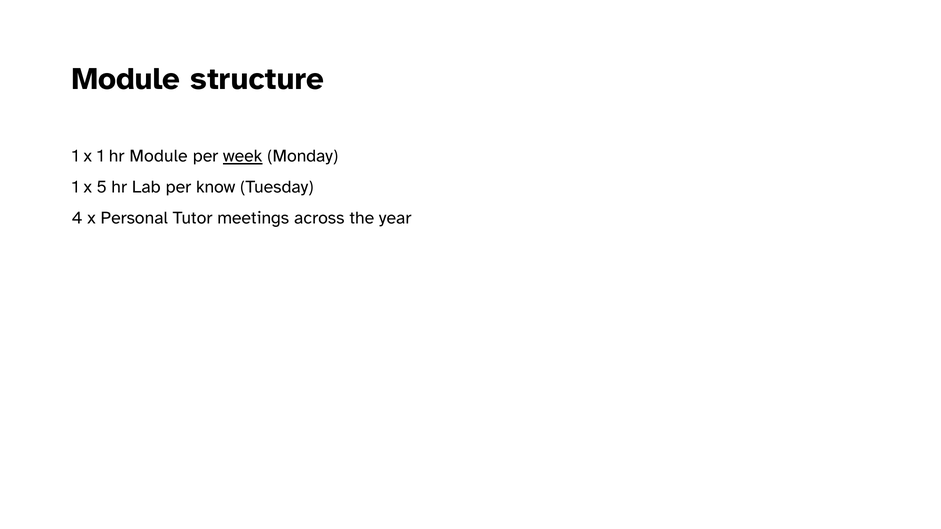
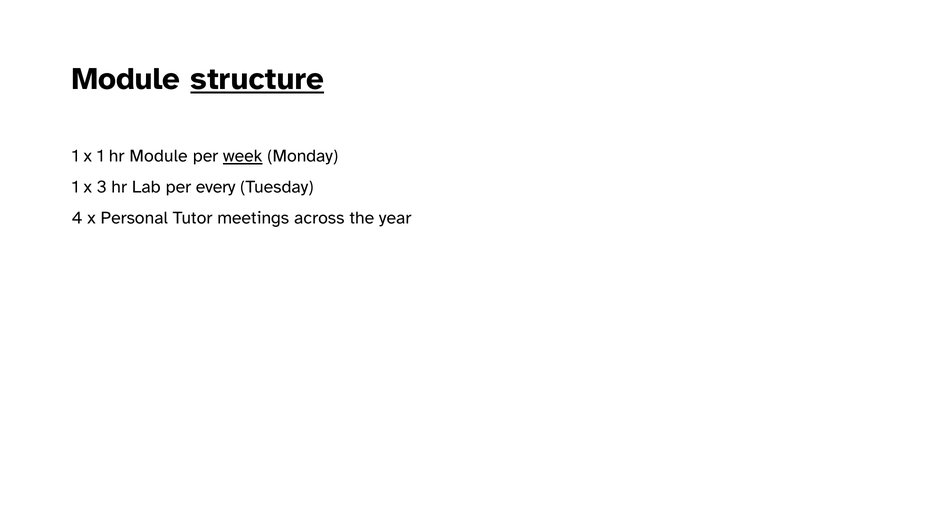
structure underline: none -> present (257, 79)
5: 5 -> 3 (102, 187)
know: know -> every (216, 187)
